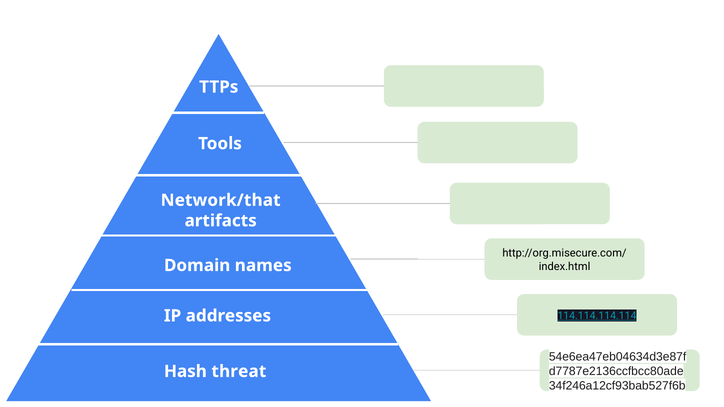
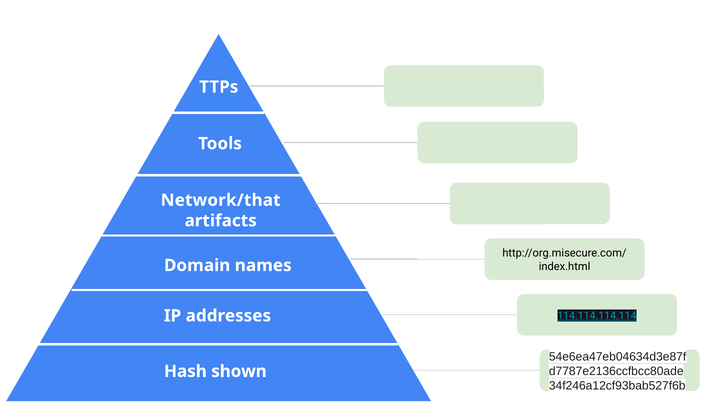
threat: threat -> shown (239, 372)
